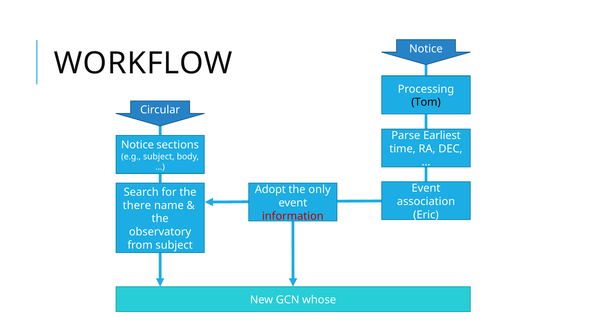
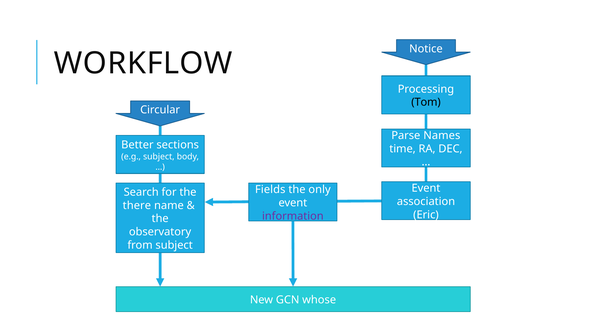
Earliest: Earliest -> Names (442, 135)
Notice: Notice -> Better (137, 145)
Adopt: Adopt -> Fields (270, 189)
information colour: red -> purple (293, 216)
